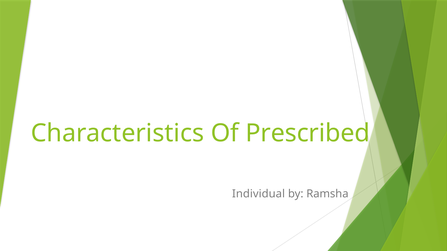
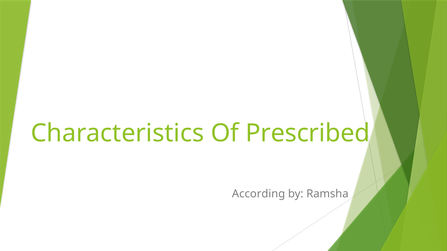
Individual: Individual -> According (259, 194)
